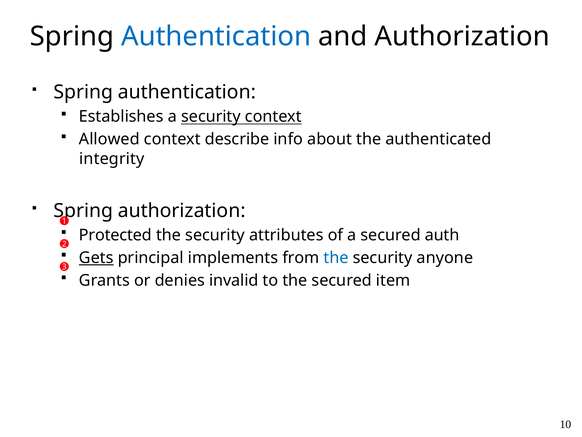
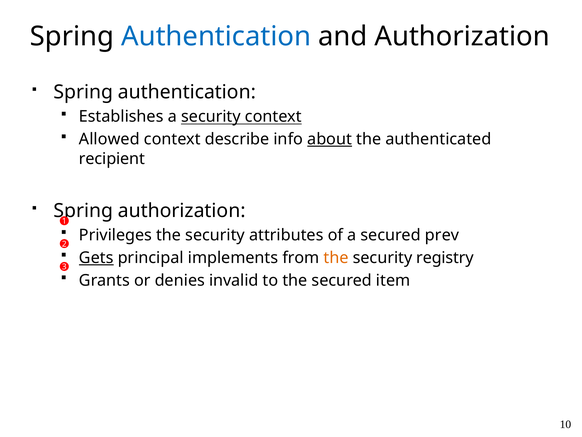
about underline: none -> present (330, 139)
integrity: integrity -> recipient (112, 158)
Protected: Protected -> Privileges (115, 235)
auth: auth -> prev (442, 235)
the colour: blue -> orange (336, 257)
anyone: anyone -> registry (445, 257)
